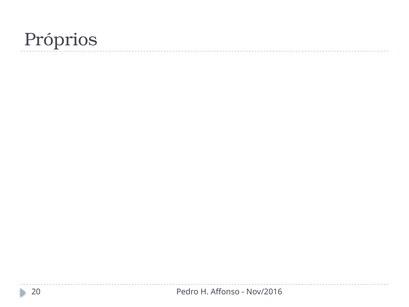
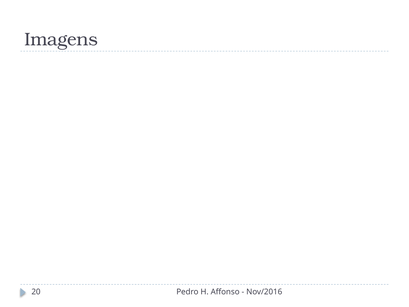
Próprios: Próprios -> Imagens (61, 39)
